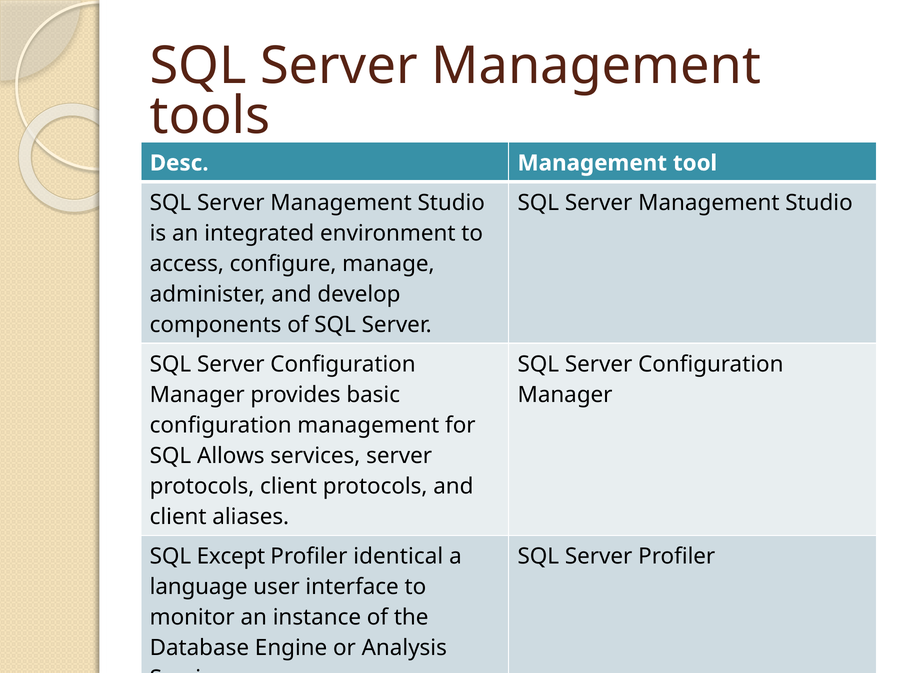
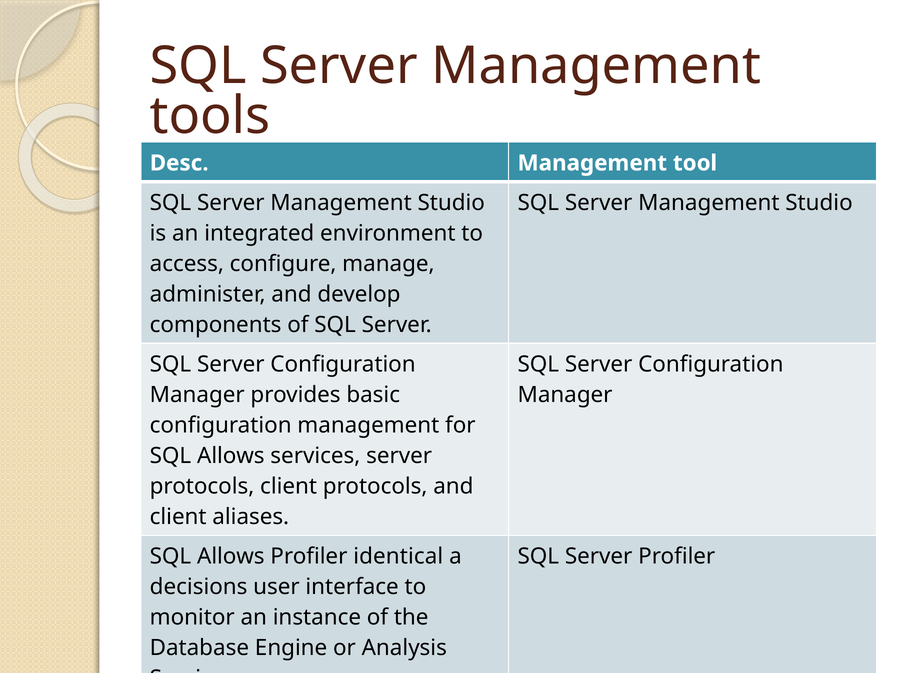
Except: Except -> Allows (231, 556)
language: language -> decisions (199, 587)
